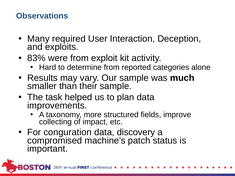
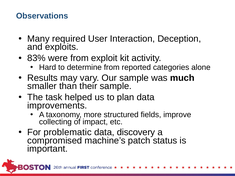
conguration: conguration -> problematic (68, 132)
